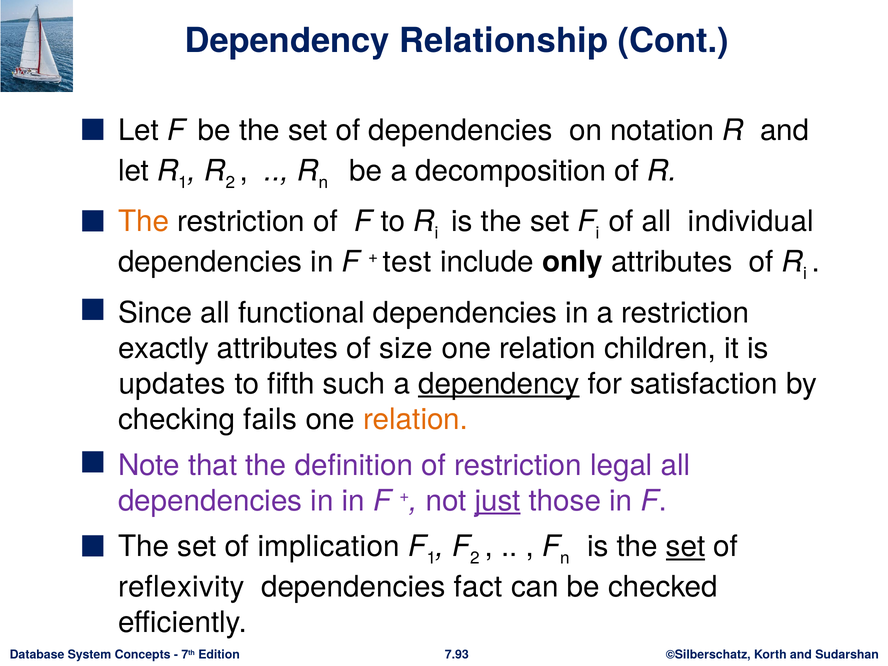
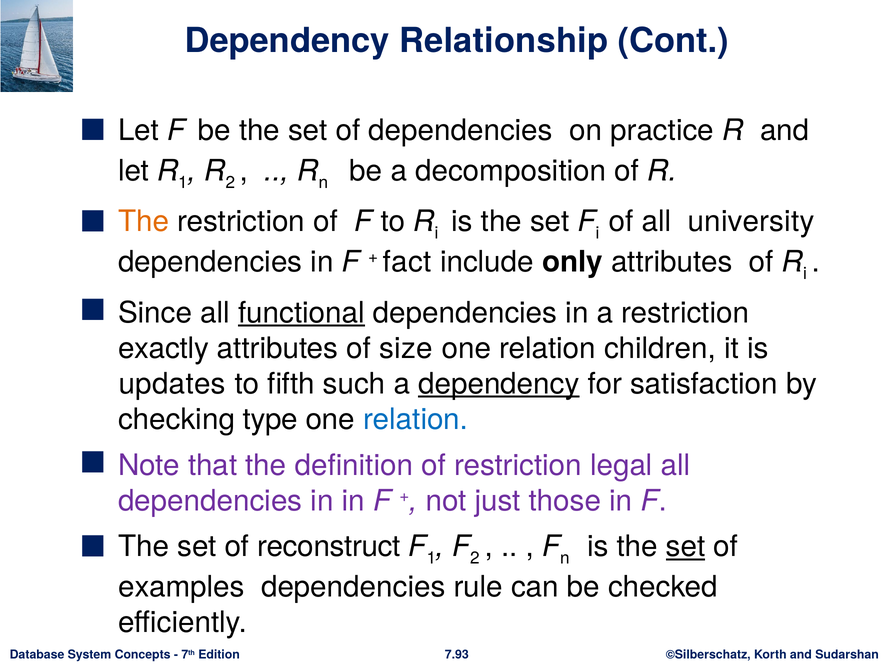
notation: notation -> practice (662, 130)
individual: individual -> university (751, 222)
test: test -> fact (407, 262)
functional underline: none -> present (301, 313)
fails: fails -> type (270, 419)
relation colour: orange -> blue (416, 419)
just underline: present -> none (498, 501)
implication: implication -> reconstruct (329, 547)
reflexivity: reflexivity -> examples (181, 587)
fact: fact -> rule (478, 587)
